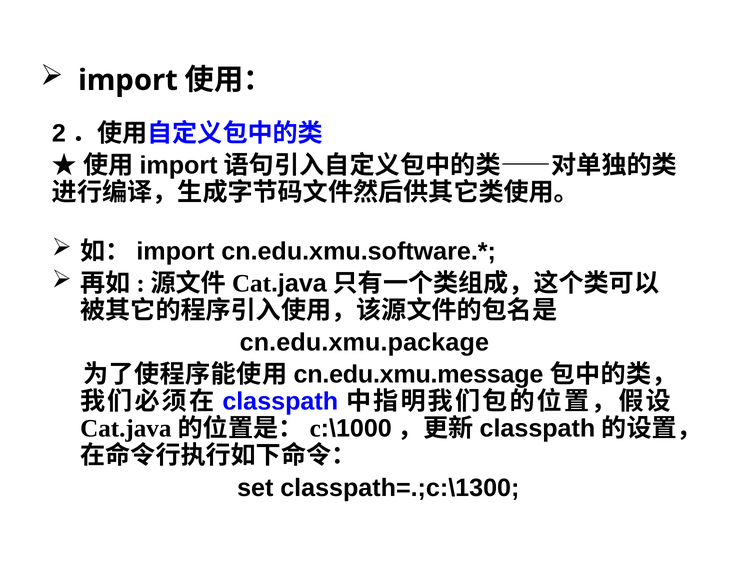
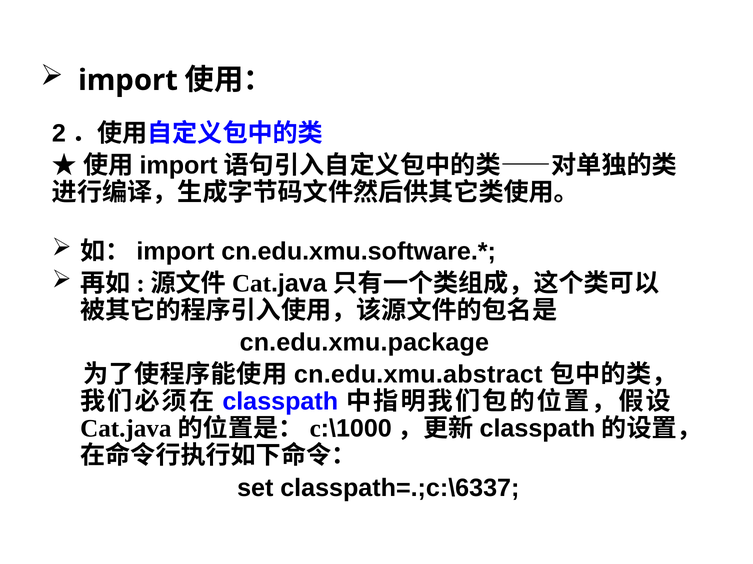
cn.edu.xmu.message: cn.edu.xmu.message -> cn.edu.xmu.abstract (418, 375)
classpath=.;c:\1300: classpath=.;c:\1300 -> classpath=.;c:\6337 (400, 488)
